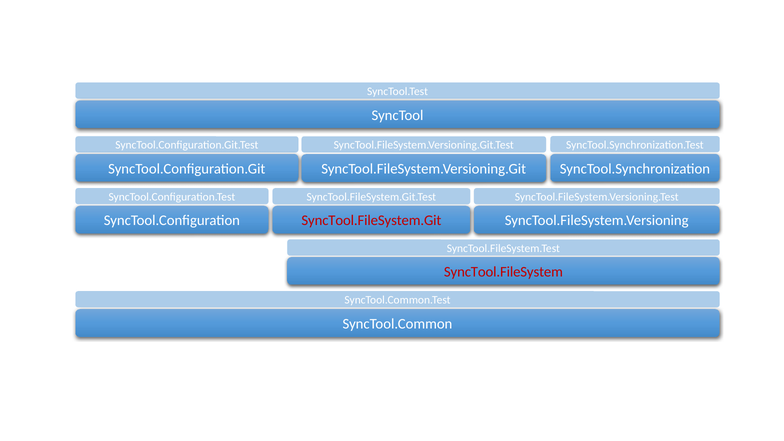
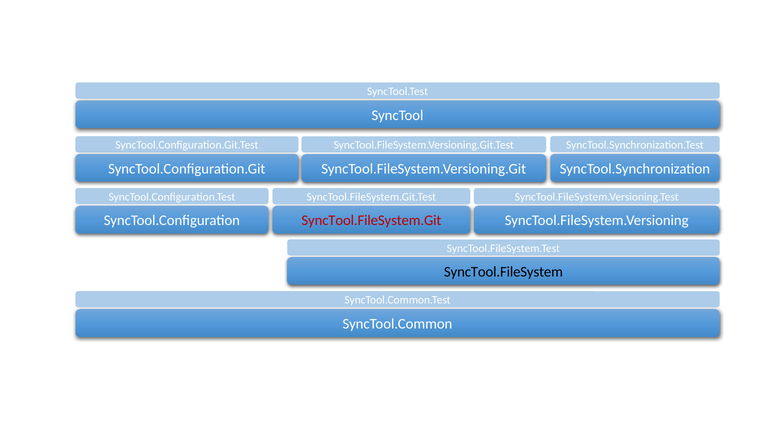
SyncTool.FileSystem colour: red -> black (503, 272)
